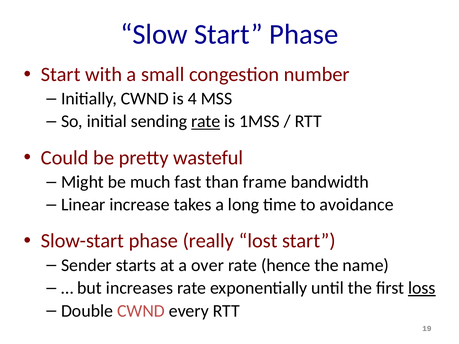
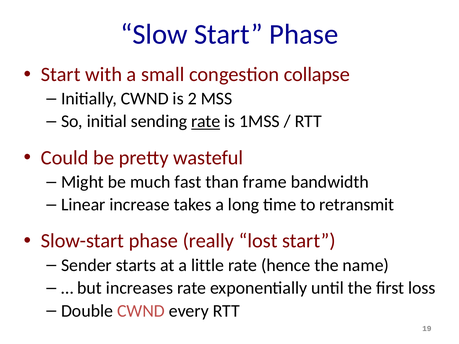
number: number -> collapse (317, 74)
4: 4 -> 2 (192, 99)
avoidance: avoidance -> retransmit (357, 205)
over: over -> little (208, 265)
loss underline: present -> none (422, 288)
